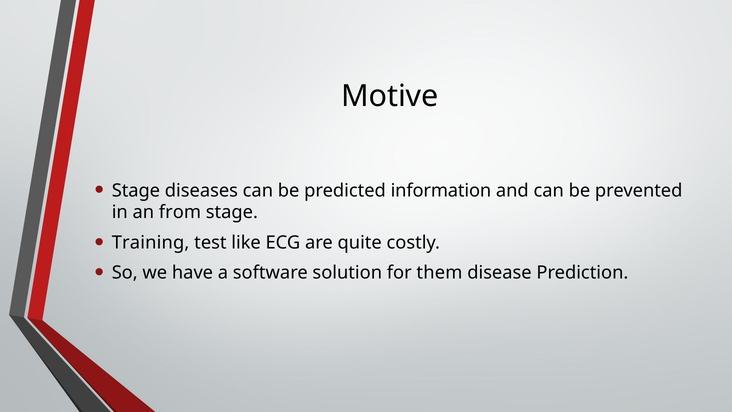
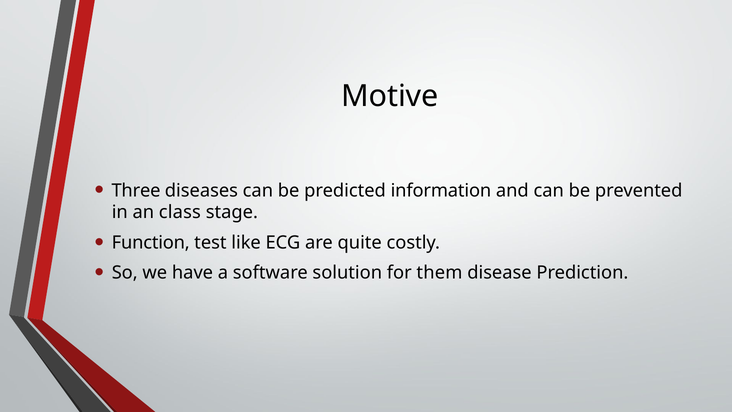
Stage: Stage -> Three (136, 190)
from: from -> class (180, 212)
Training: Training -> Function (151, 242)
